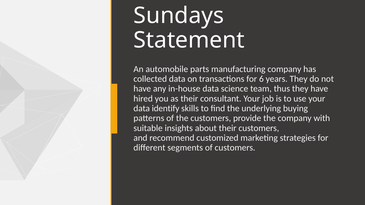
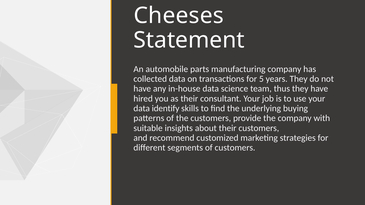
Sundays: Sundays -> Cheeses (179, 16)
6: 6 -> 5 (261, 79)
